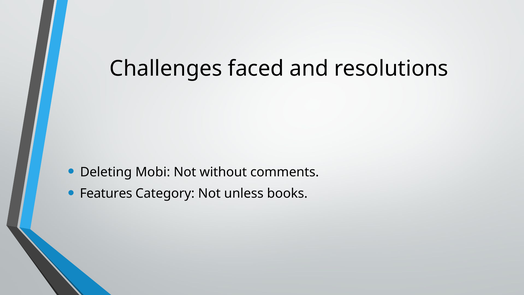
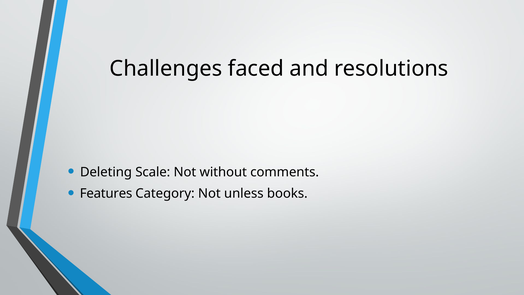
Mobi: Mobi -> Scale (153, 172)
